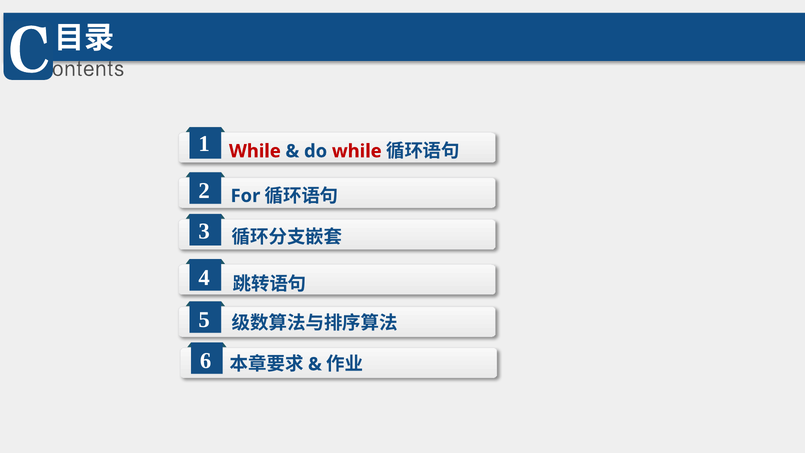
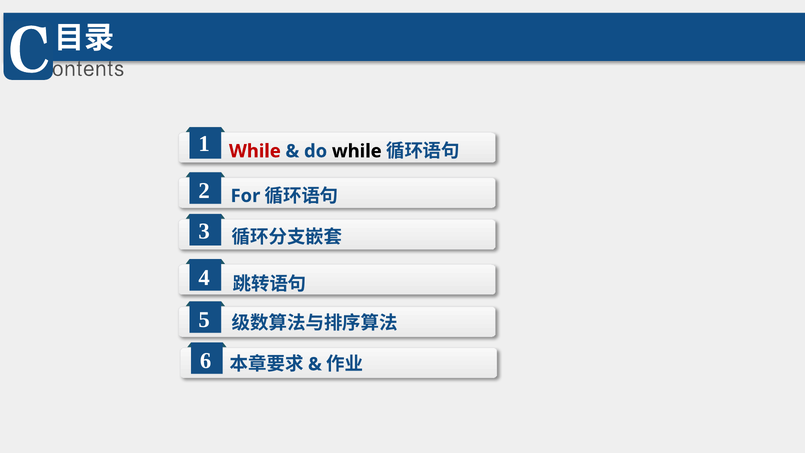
while colour: red -> black (357, 151)
